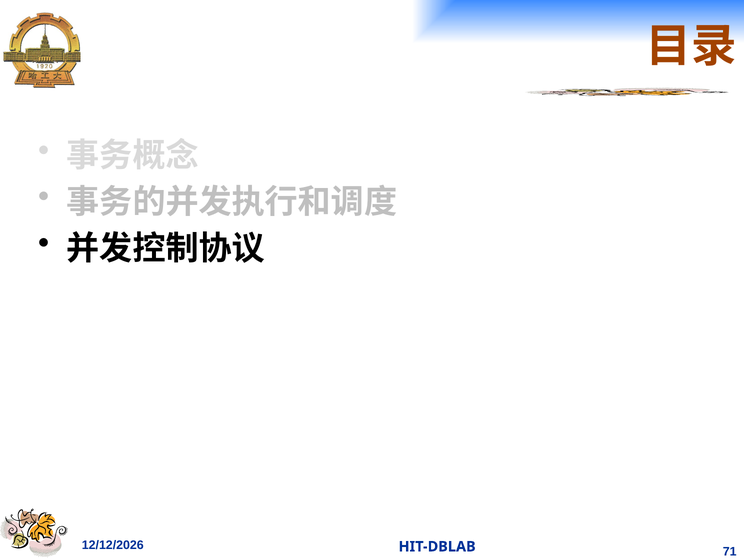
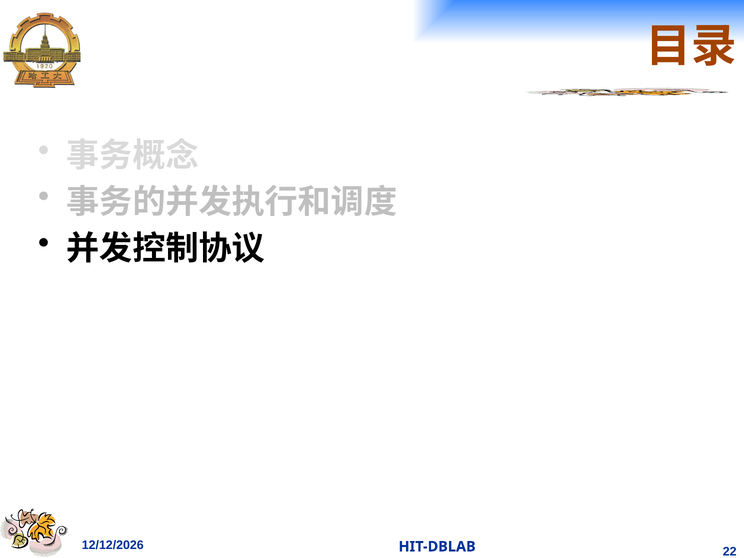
71: 71 -> 22 (730, 551)
